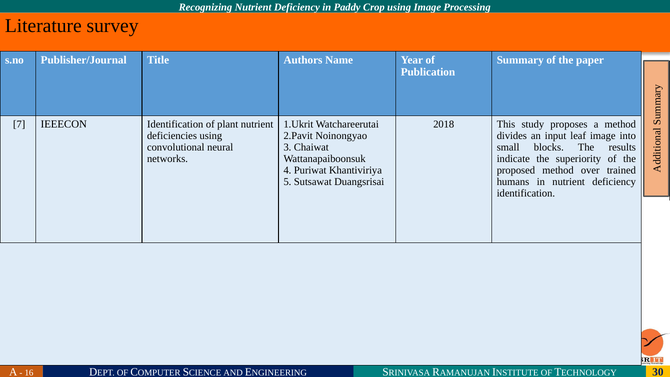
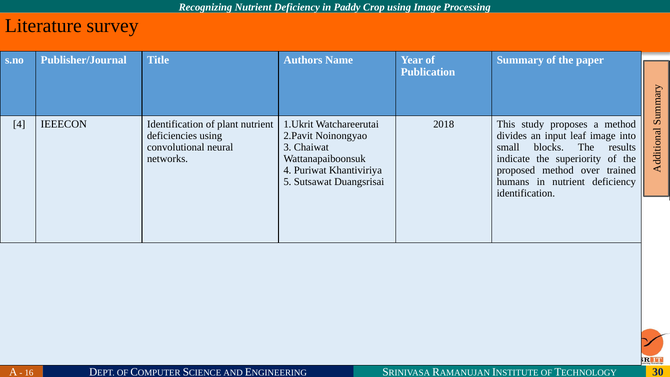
7: 7 -> 4 (19, 124)
